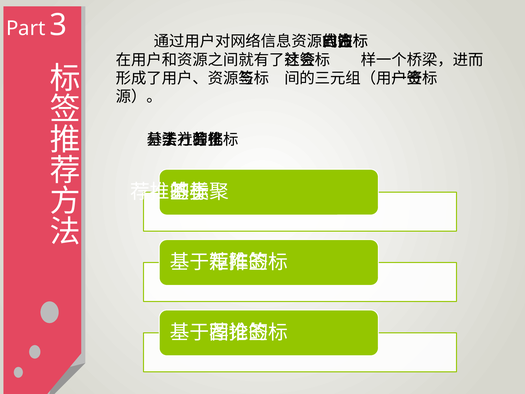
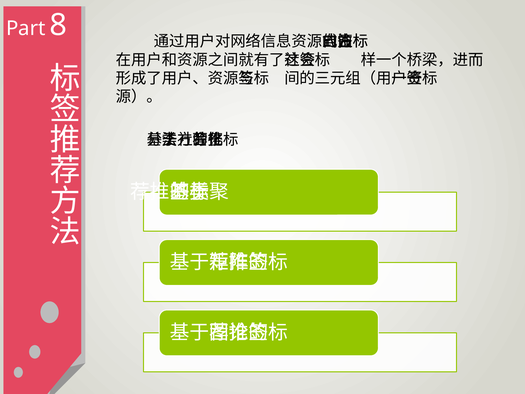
3: 3 -> 8 (58, 25)
